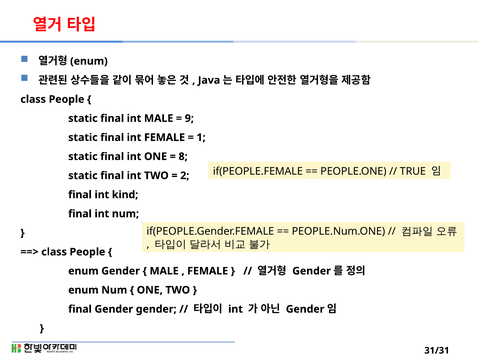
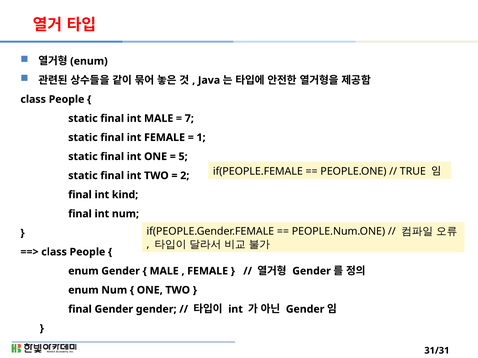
9: 9 -> 7 (189, 119)
8: 8 -> 5 (183, 157)
